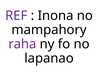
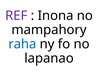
raha colour: purple -> blue (22, 44)
